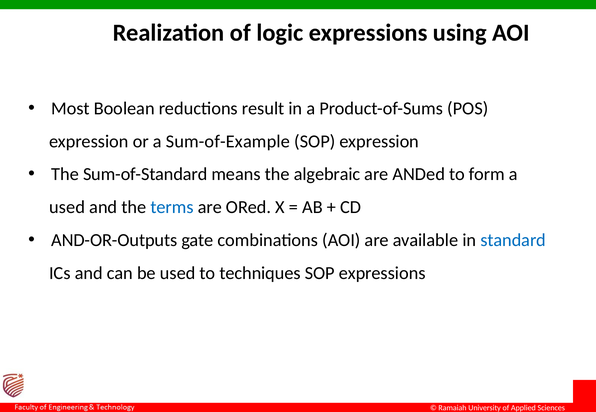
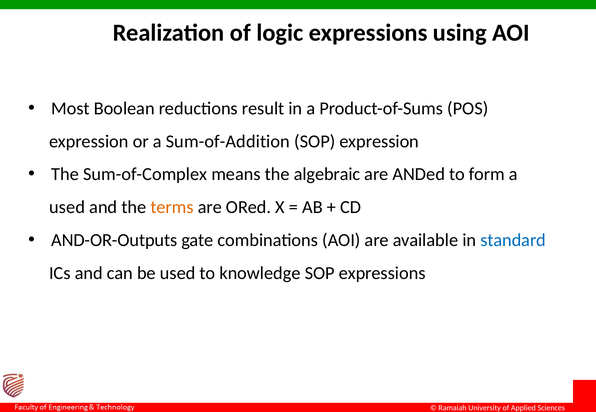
Sum-of-Example: Sum-of-Example -> Sum-of-Addition (228, 142)
Sum-of-Standard: Sum-of-Standard -> Sum-of-Complex (145, 175)
terms colour: blue -> orange (172, 208)
techniques: techniques -> knowledge (260, 274)
